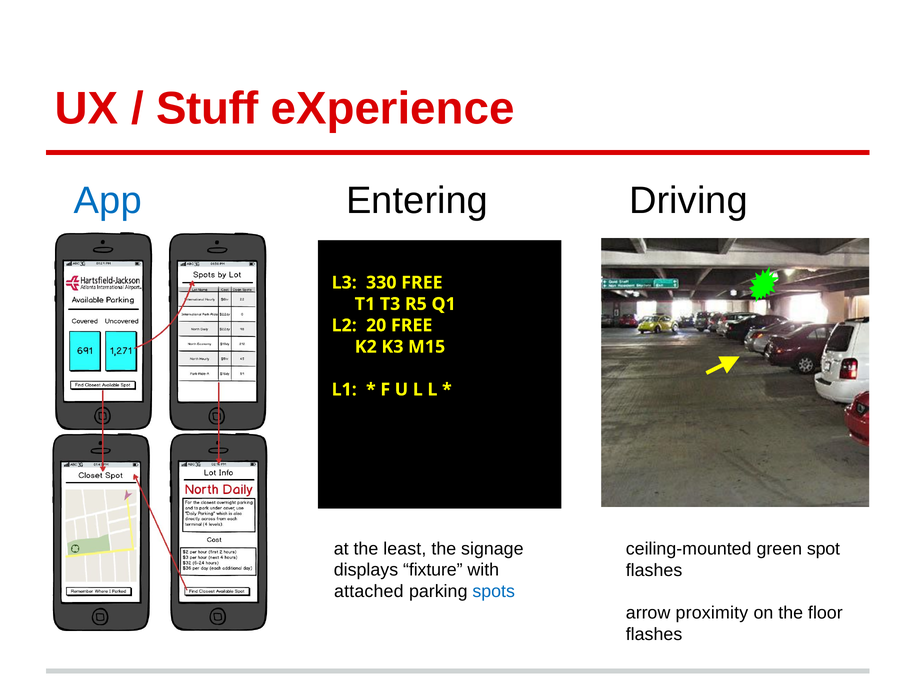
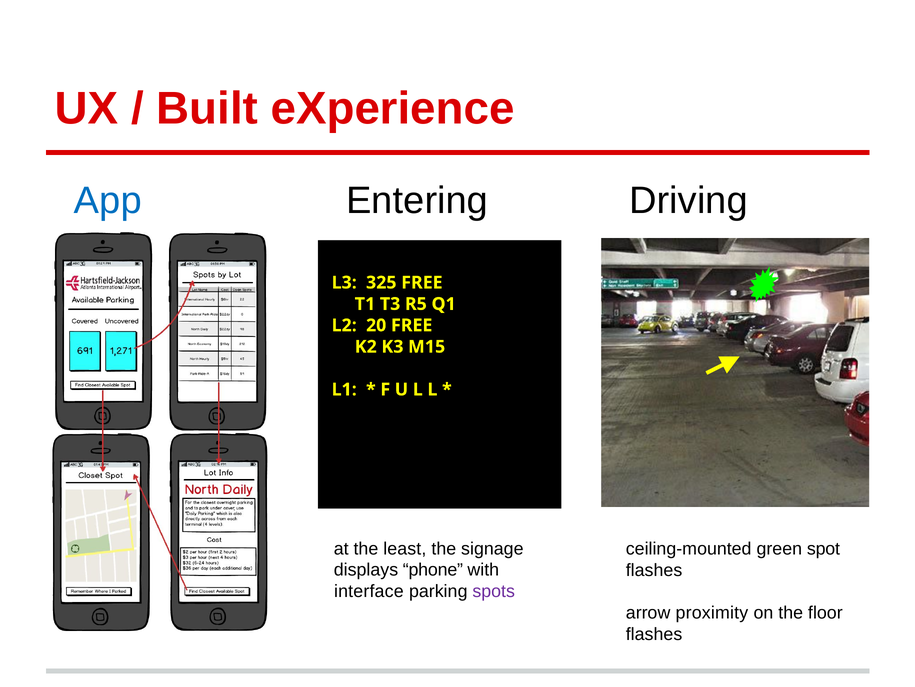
Stuff: Stuff -> Built (207, 108)
330: 330 -> 325 (381, 282)
fixture: fixture -> phone (433, 569)
attached: attached -> interface (369, 591)
spots colour: blue -> purple (494, 591)
